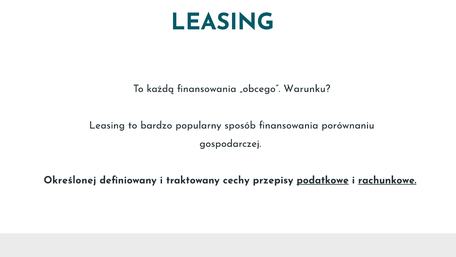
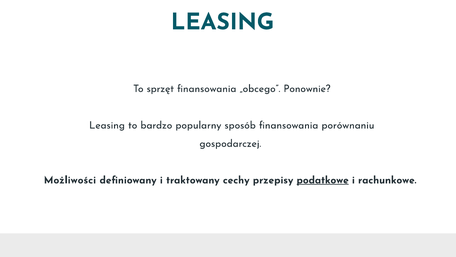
każdą: każdą -> sprzęt (160, 88)
Warunku: Warunku -> Ponownie (307, 88)
Określonej: Określonej -> Możliwości (70, 180)
rachunkowe underline: present -> none (387, 180)
